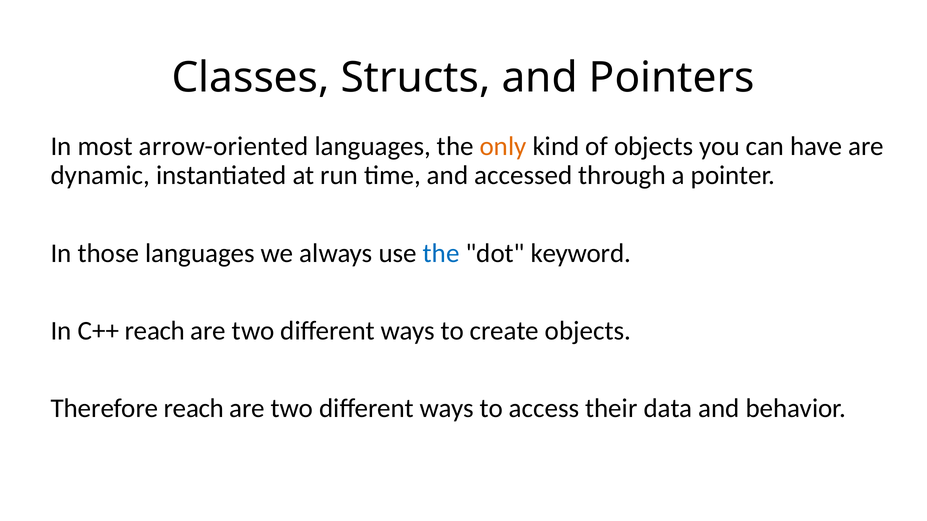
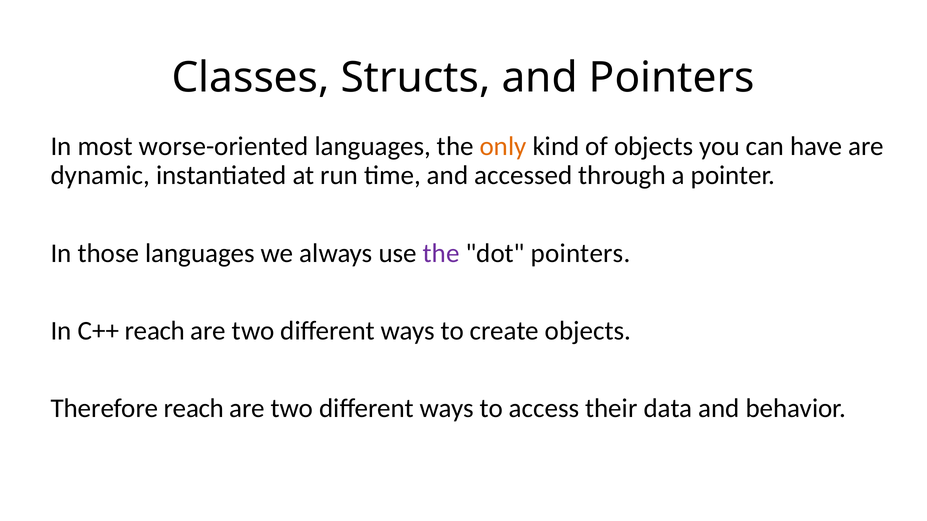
arrow-oriented: arrow-oriented -> worse-oriented (224, 146)
the colour: blue -> purple (441, 253)
dot keyword: keyword -> pointers (581, 253)
